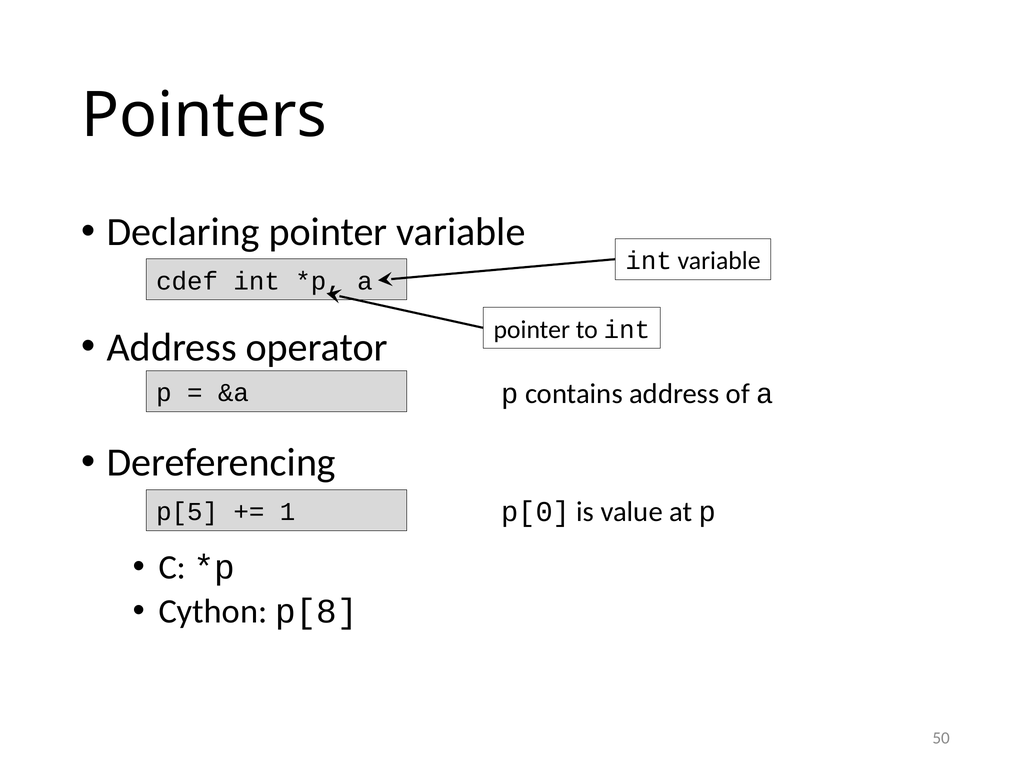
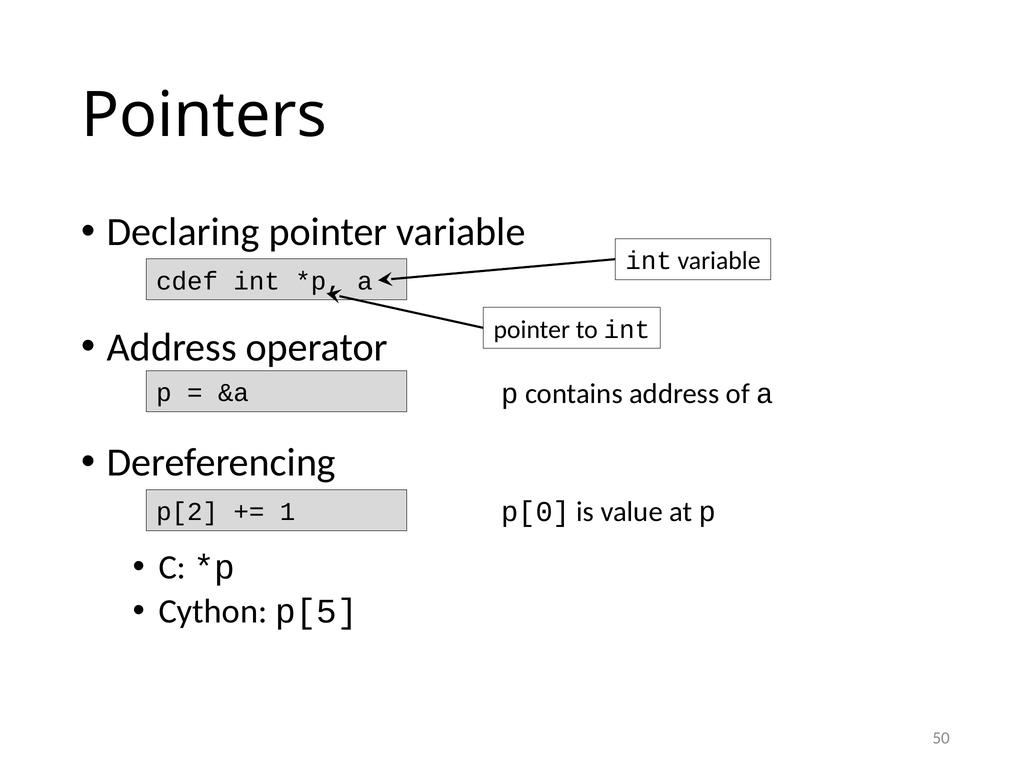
p[5: p[5 -> p[2 (187, 512)
p[8: p[8 -> p[5 (316, 612)
